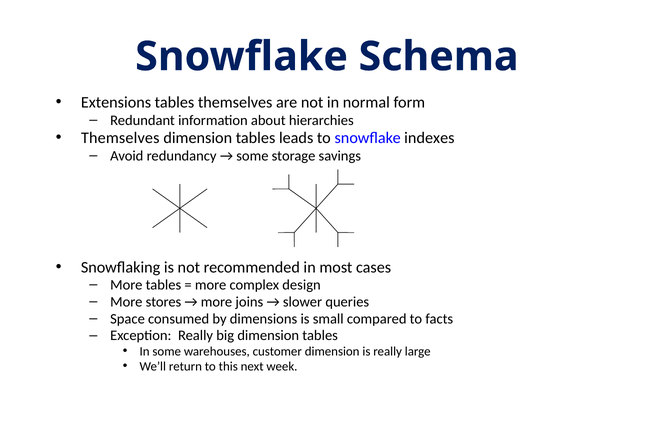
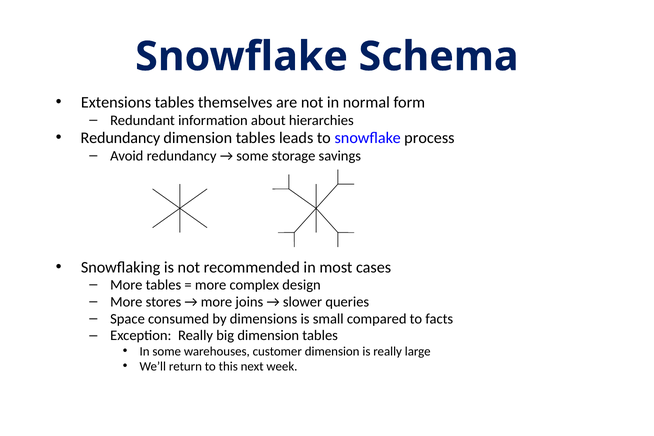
Themselves: Themselves -> Redundancy (120, 138)
indexes: indexes -> process (429, 138)
